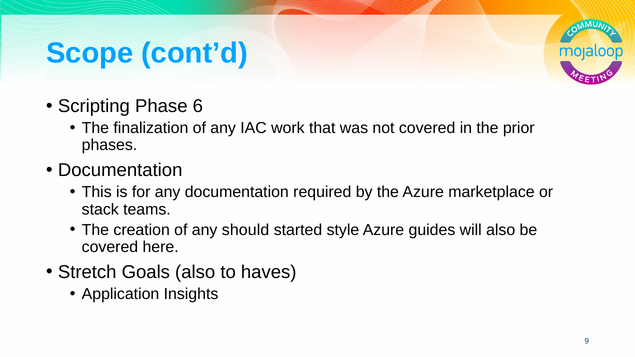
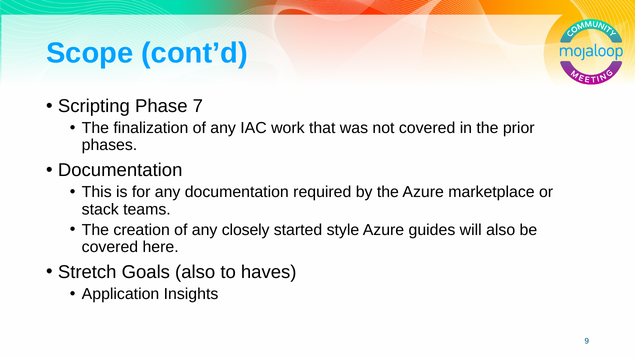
6: 6 -> 7 (198, 106)
should: should -> closely (246, 230)
